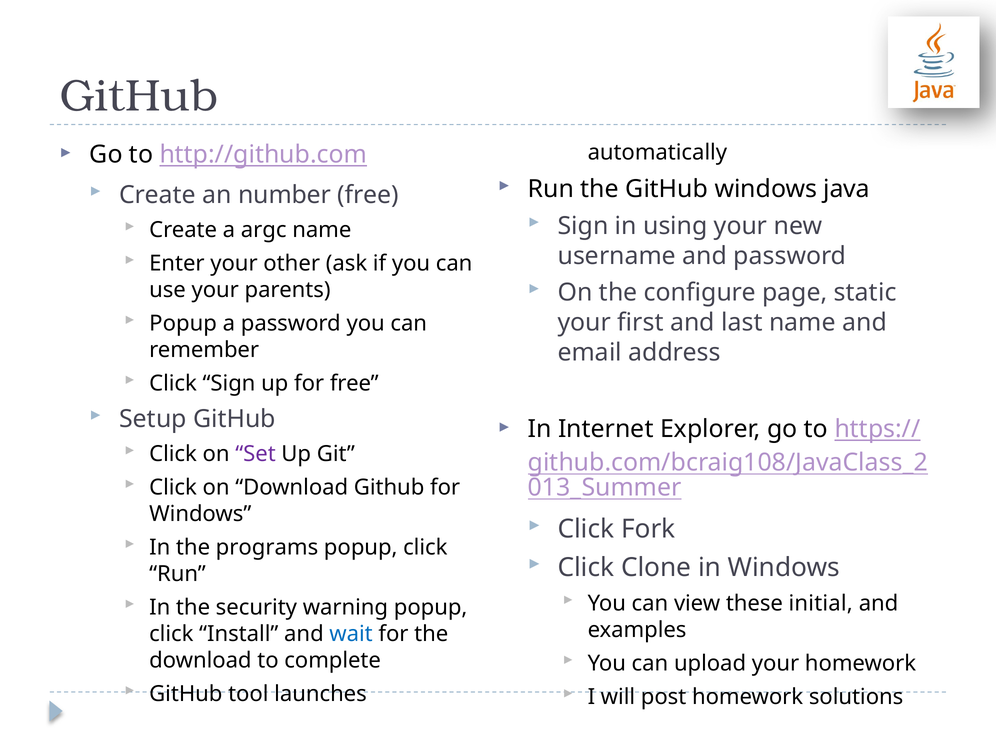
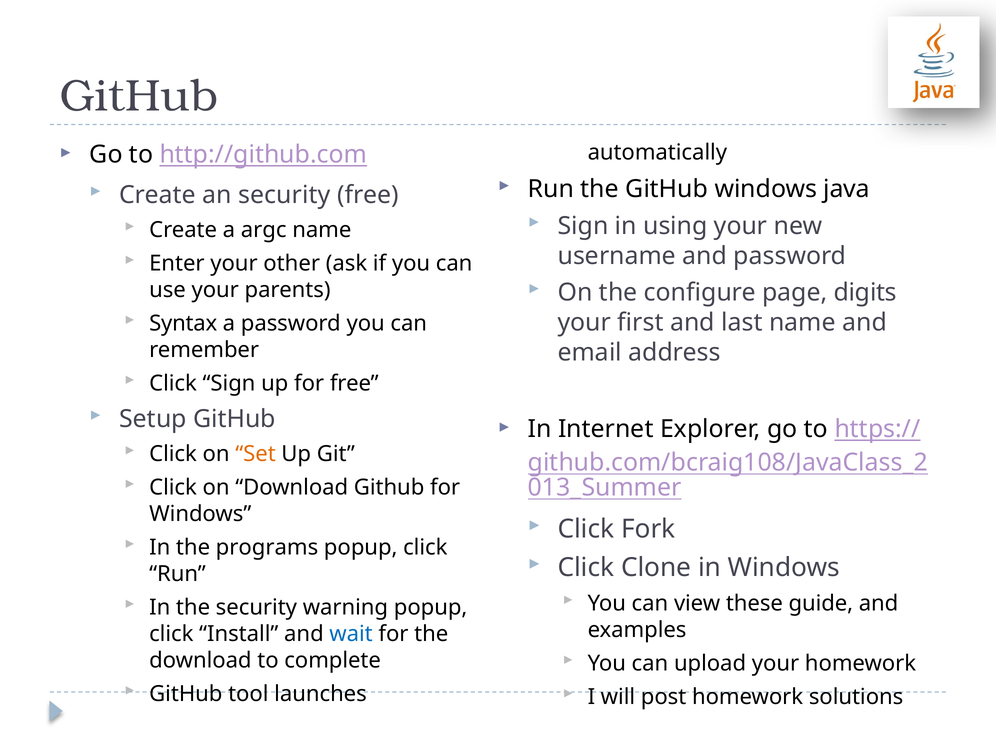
an number: number -> security (284, 195)
static: static -> digits (865, 293)
Popup: Popup -> Syntax (183, 324)
Set colour: purple -> orange (256, 454)
initial: initial -> guide (821, 603)
